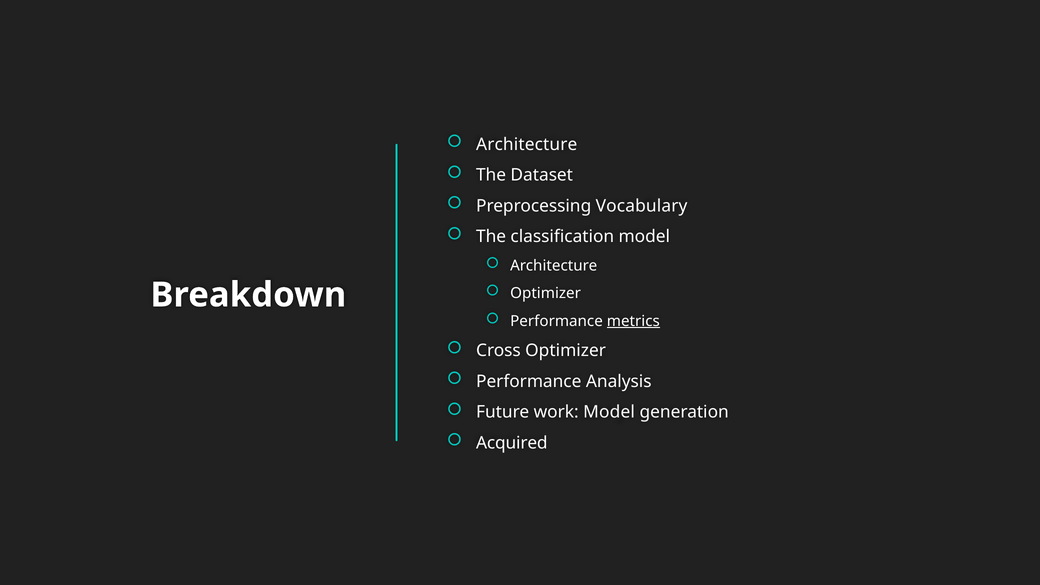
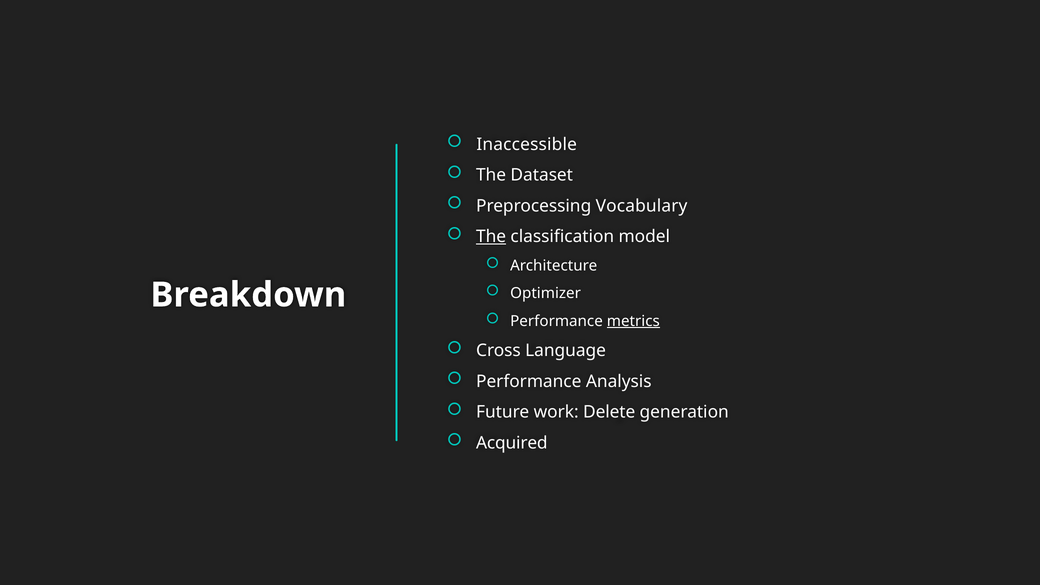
Architecture: Architecture -> Inaccessible (527, 144)
The underline: none -> present (491, 237)
Cross Optimizer: Optimizer -> Language (566, 351)
work Model: Model -> Delete (609, 412)
